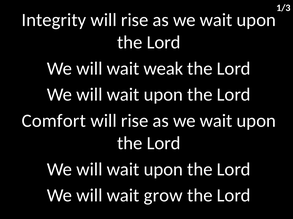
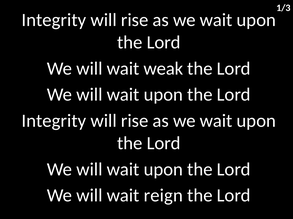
Comfort: Comfort -> Integrity (54, 121)
grow: grow -> reign (163, 196)
